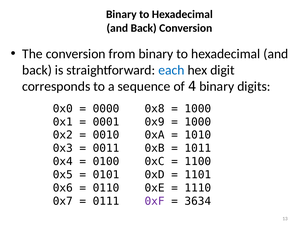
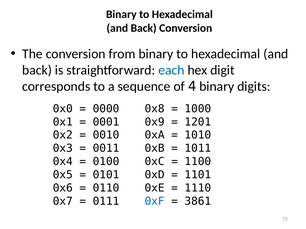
1000: 1000 -> 1201 (198, 122)
0xF colour: purple -> blue (155, 202)
3634: 3634 -> 3861 (198, 202)
